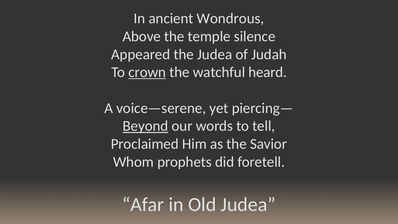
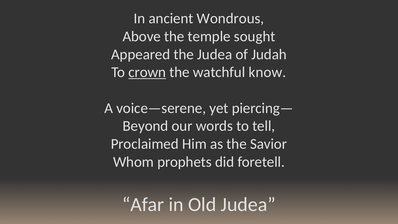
silence: silence -> sought (255, 36)
heard: heard -> know (267, 72)
Beyond underline: present -> none (145, 126)
